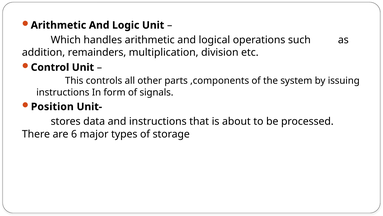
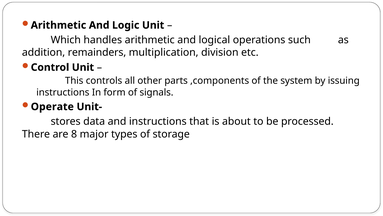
Position: Position -> Operate (52, 106)
6: 6 -> 8 (74, 134)
